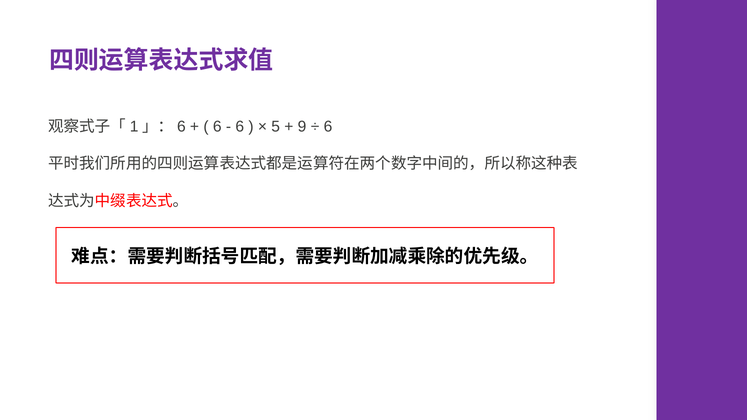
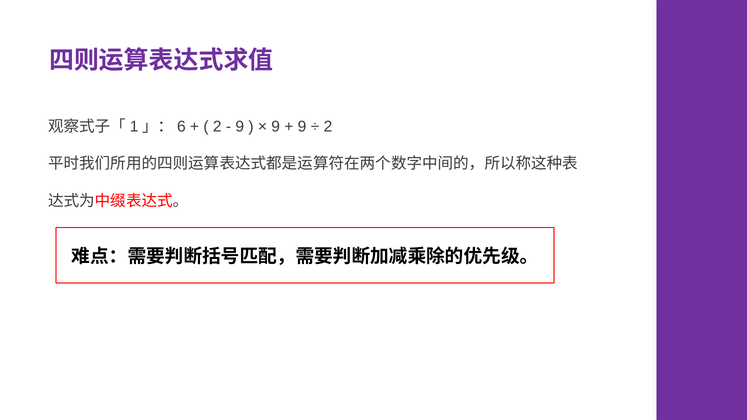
6: 6 -> 2 (217, 126)
6: 6 -> 9 (240, 126)
5: 5 -> 9 (276, 126)
6: 6 -> 2 (328, 126)
